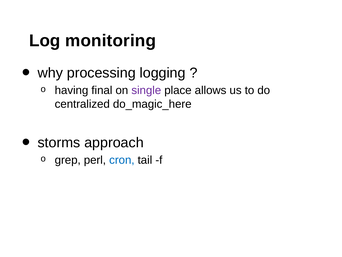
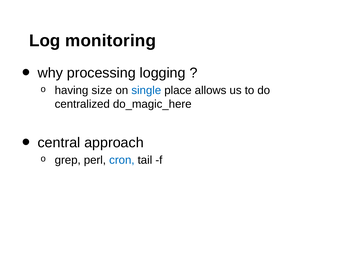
final: final -> size (102, 90)
single colour: purple -> blue (146, 90)
storms: storms -> central (59, 142)
